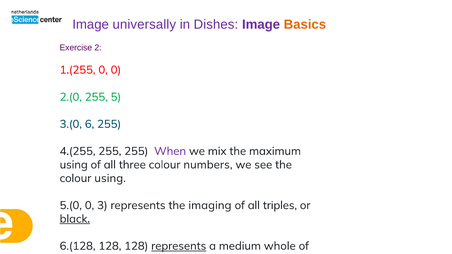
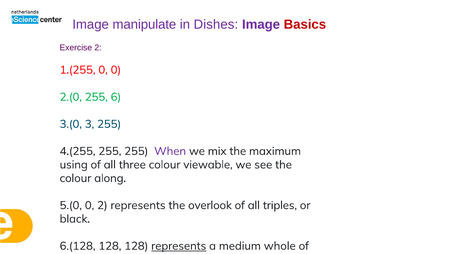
universally: universally -> manipulate (144, 24)
Basics colour: orange -> red (305, 24)
5: 5 -> 6 (116, 97)
6: 6 -> 3 (90, 124)
numbers: numbers -> viewable (208, 165)
colour using: using -> along (110, 178)
0 3: 3 -> 2 (102, 206)
imaging: imaging -> overlook (210, 206)
black underline: present -> none (75, 219)
